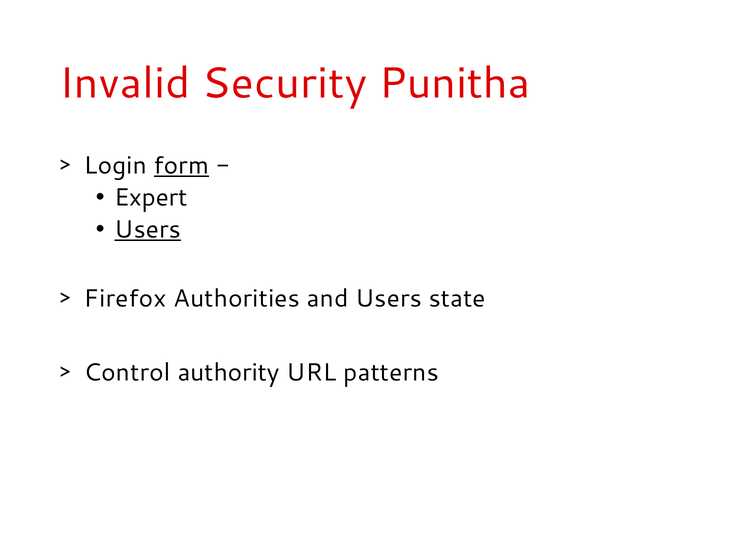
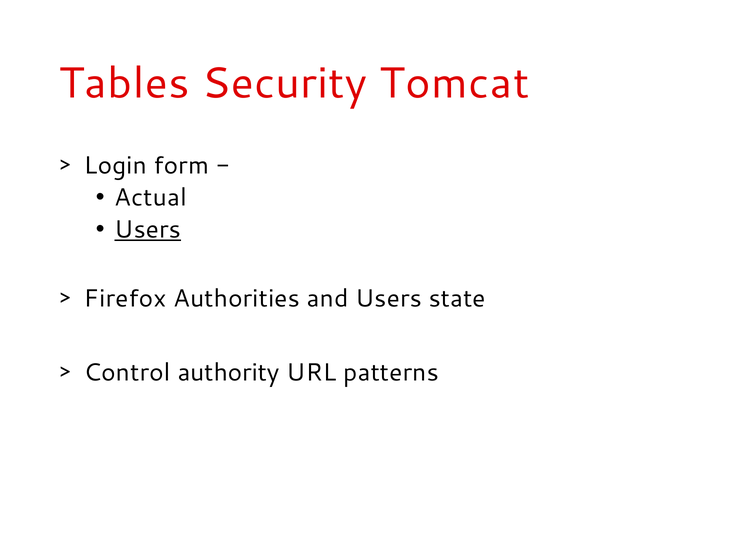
Invalid: Invalid -> Tables (124, 83)
Punitha: Punitha -> Tomcat (454, 83)
form underline: present -> none (181, 166)
Expert: Expert -> Actual (151, 197)
